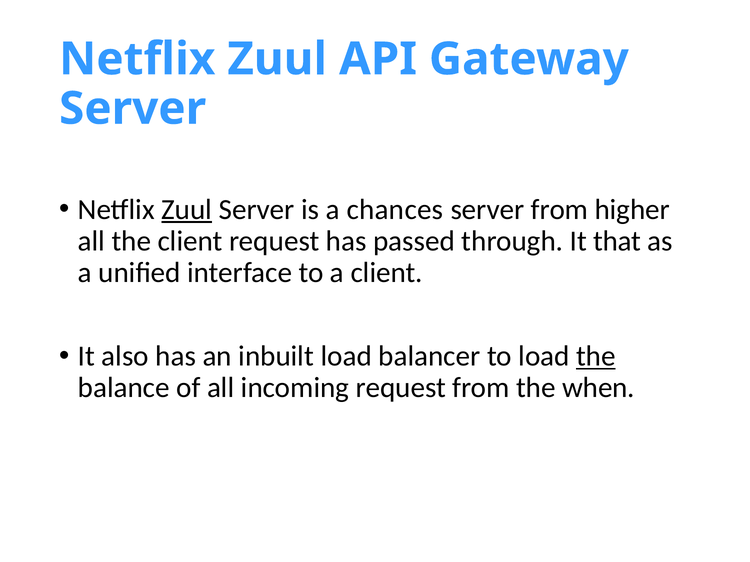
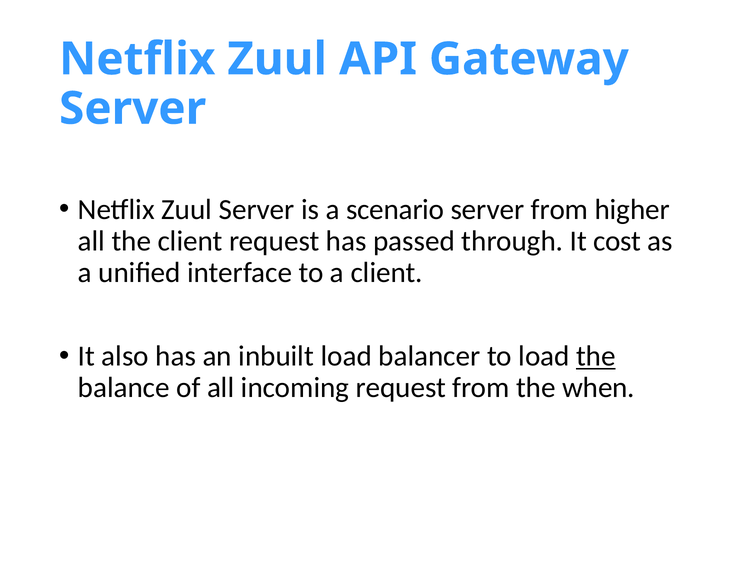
Zuul underline: present -> none (187, 210)
chances: chances -> scenario (395, 210)
that: that -> cost (617, 241)
